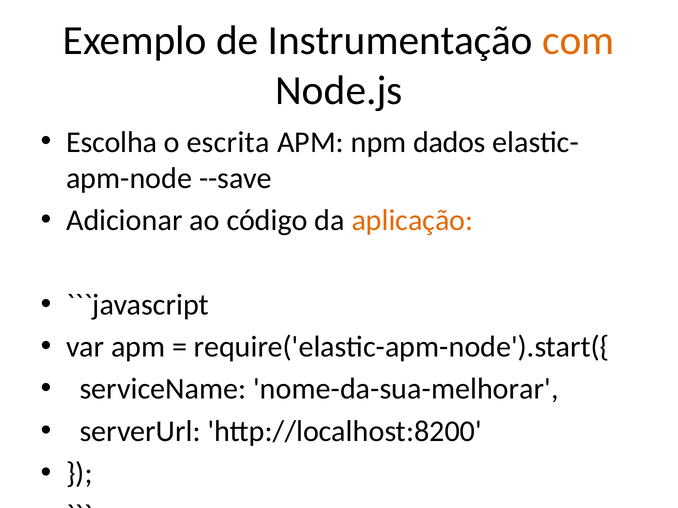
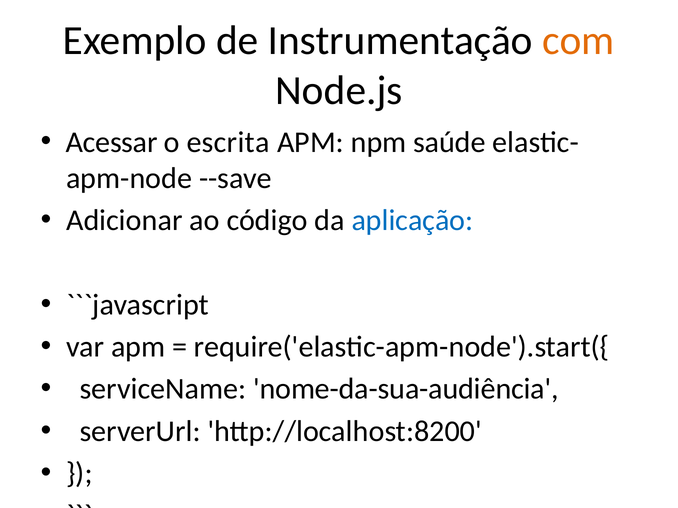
Escolha: Escolha -> Acessar (112, 142)
dados: dados -> saúde (449, 142)
aplicação colour: orange -> blue (412, 221)
nome-da-sua-melhorar: nome-da-sua-melhorar -> nome-da-sua-audiência (406, 389)
